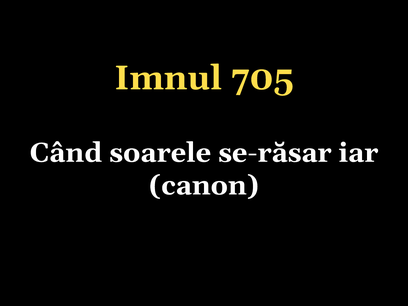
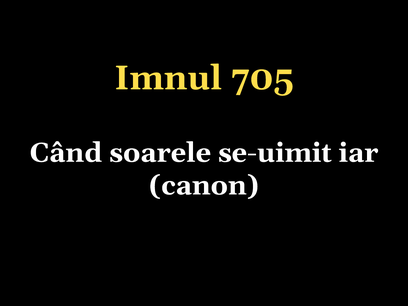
se-răsar: se-răsar -> se-uimit (275, 153)
